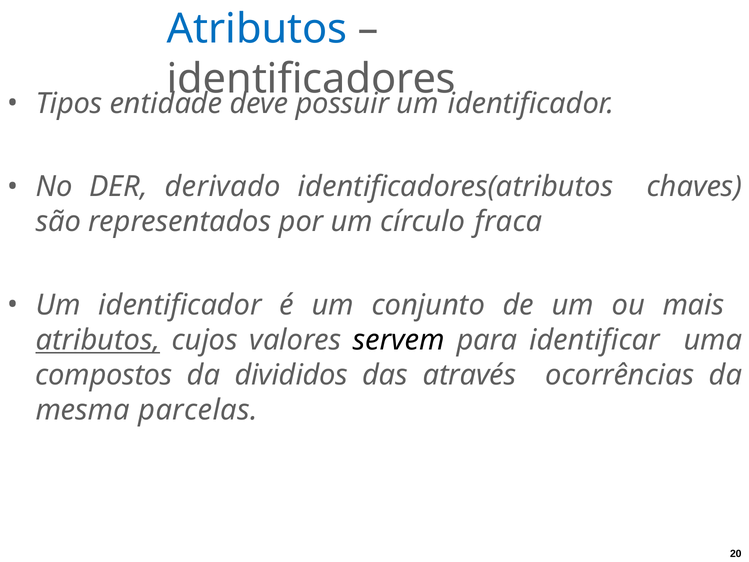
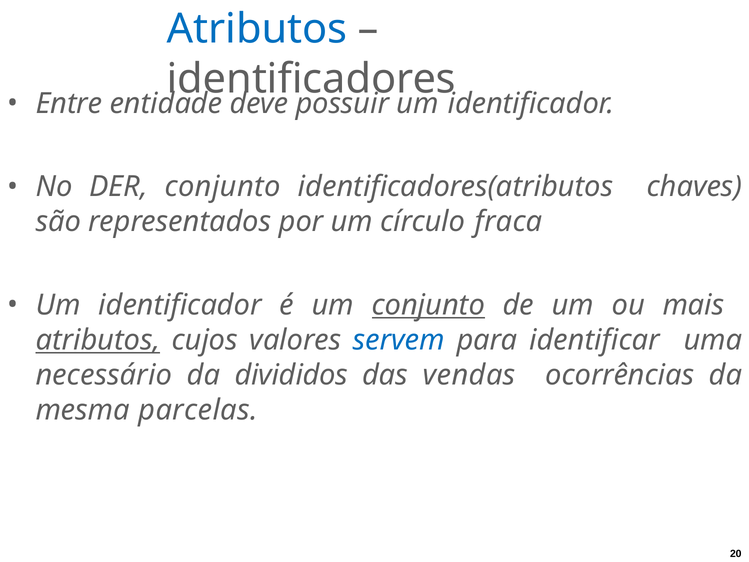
Tipos: Tipos -> Entre (69, 103)
DER derivado: derivado -> conjunto (223, 187)
conjunto underline: none -> present (428, 305)
servem colour: black -> blue (399, 340)
compostos: compostos -> necessário (104, 375)
através: através -> vendas (469, 375)
